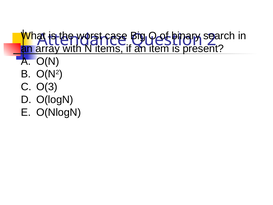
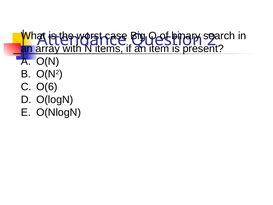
O(3: O(3 -> O(6 (47, 87)
